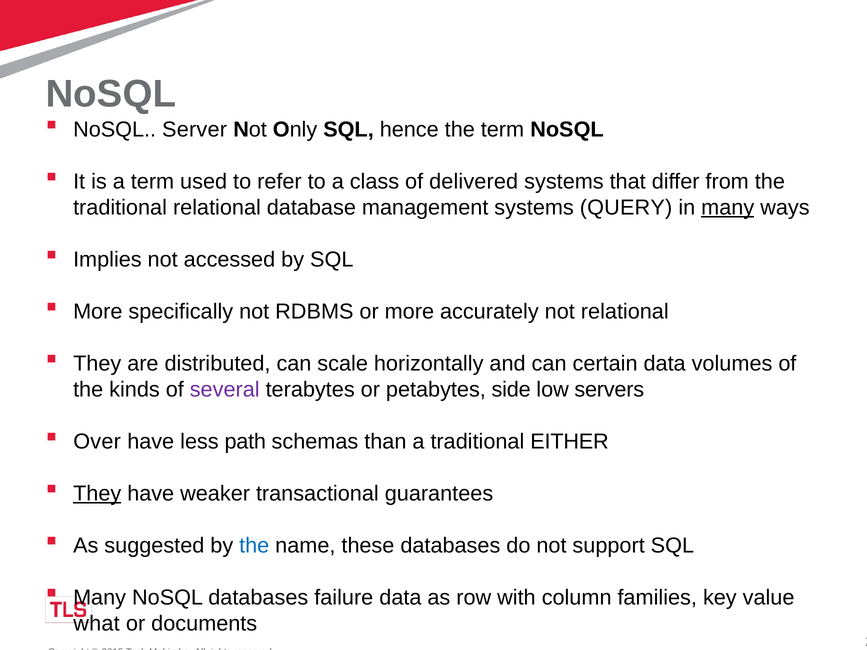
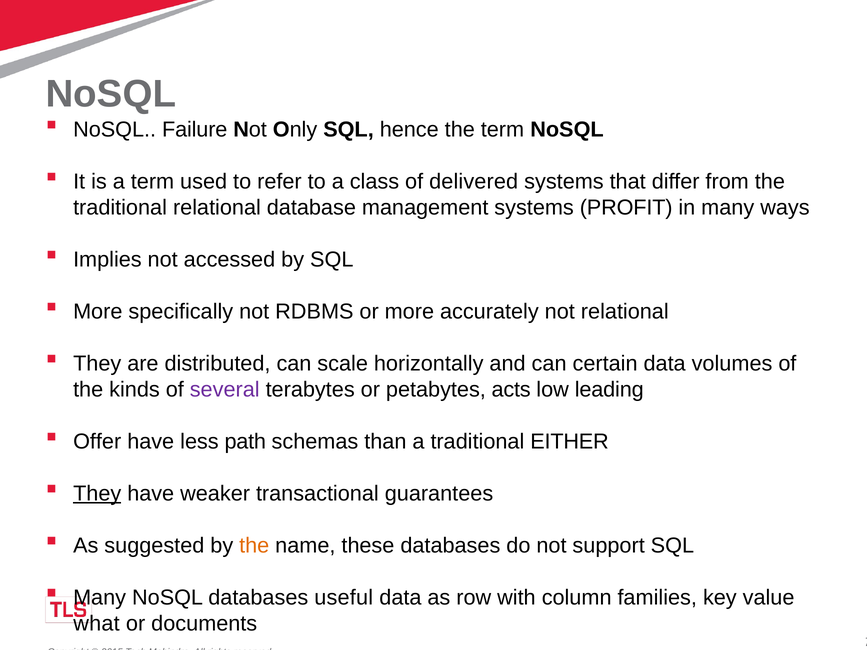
Server: Server -> Failure (195, 129)
QUERY: QUERY -> PROFIT (626, 207)
many underline: present -> none (728, 207)
side: side -> acts (511, 390)
servers: servers -> leading (609, 390)
Over: Over -> Offer (97, 442)
the colour: blue -> orange (254, 546)
failure: failure -> useful (344, 598)
